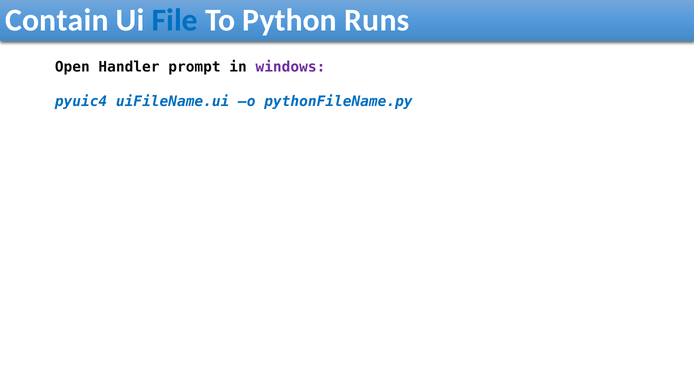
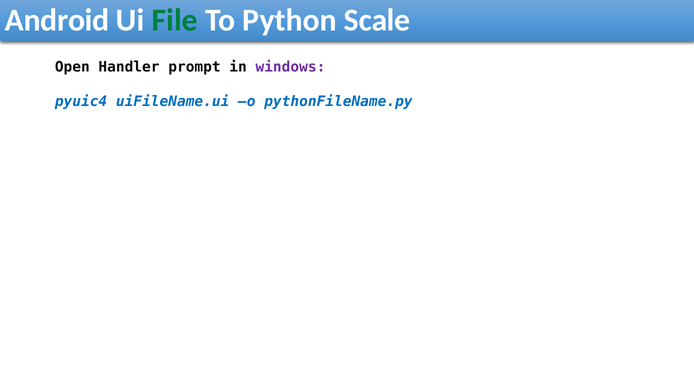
Contain: Contain -> Android (57, 20)
File colour: blue -> green (175, 20)
Runs: Runs -> Scale (377, 20)
